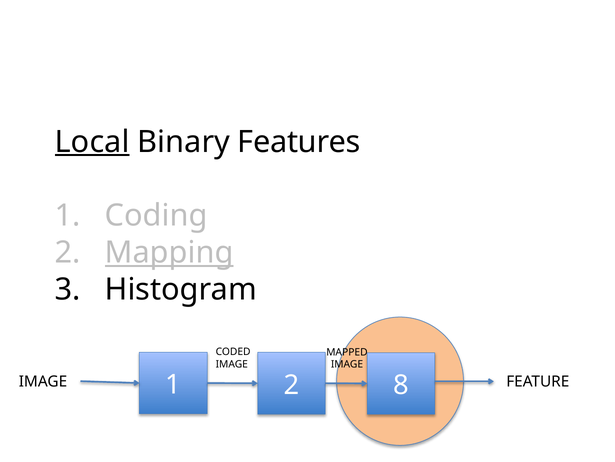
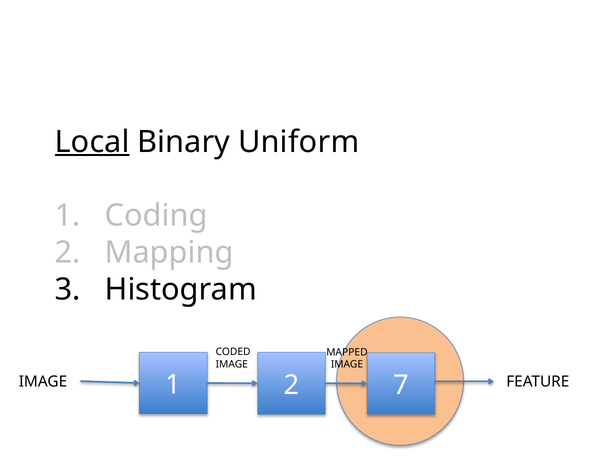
Features: Features -> Uniform (299, 142)
Mapping underline: present -> none (169, 252)
8: 8 -> 7 (401, 385)
